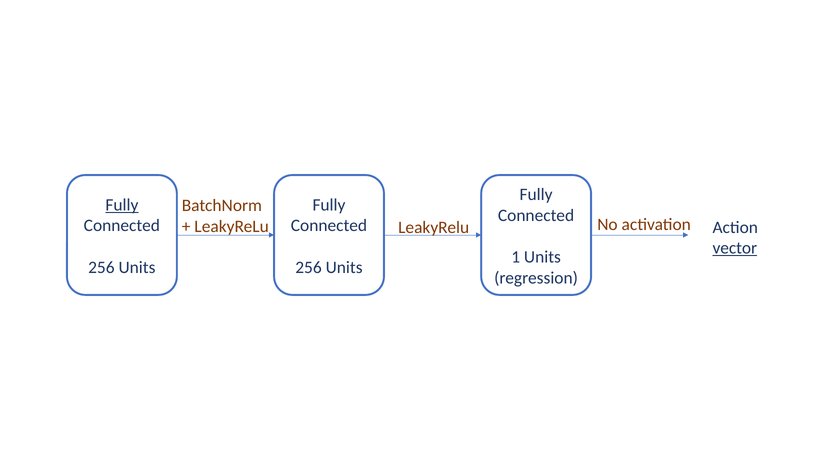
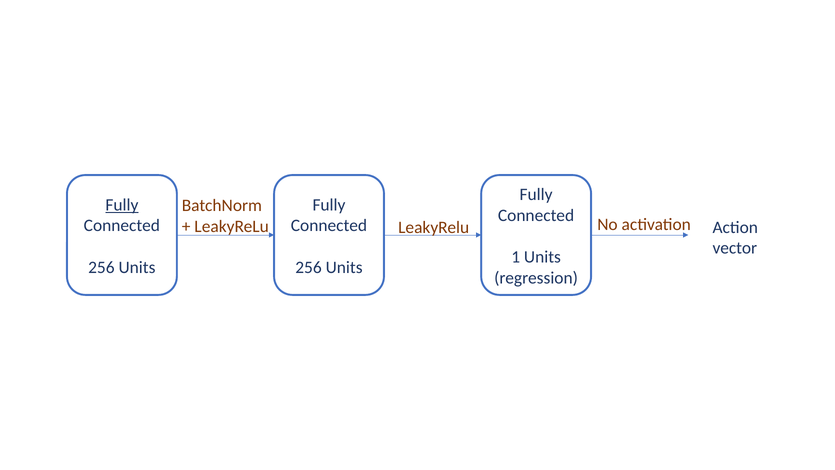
vector underline: present -> none (735, 248)
